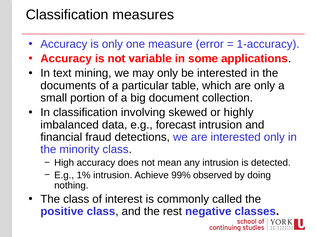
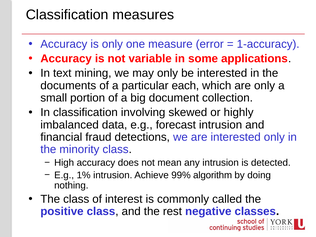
table: table -> each (185, 86)
observed: observed -> algorithm (213, 175)
